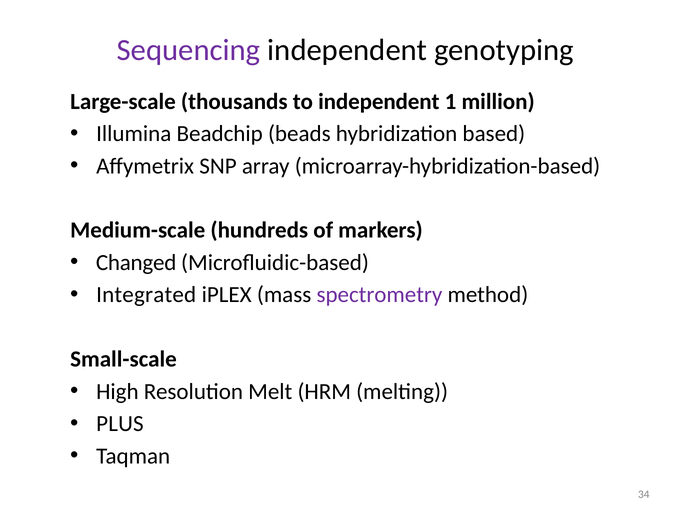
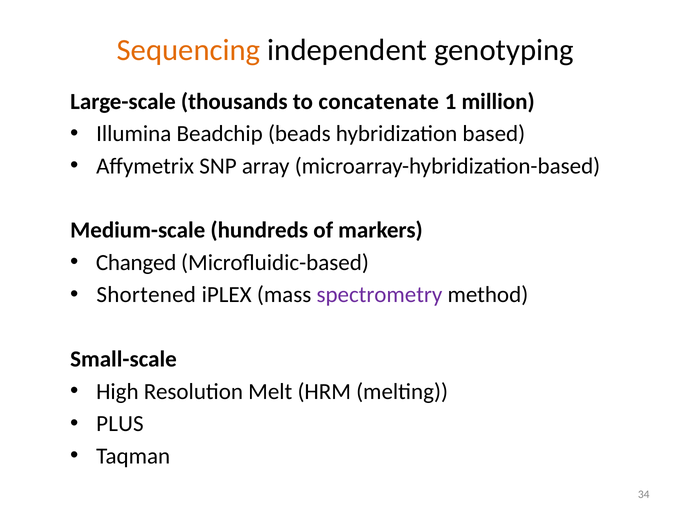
Sequencing colour: purple -> orange (189, 50)
to independent: independent -> concatenate (379, 102)
Integrated: Integrated -> Shortened (146, 295)
